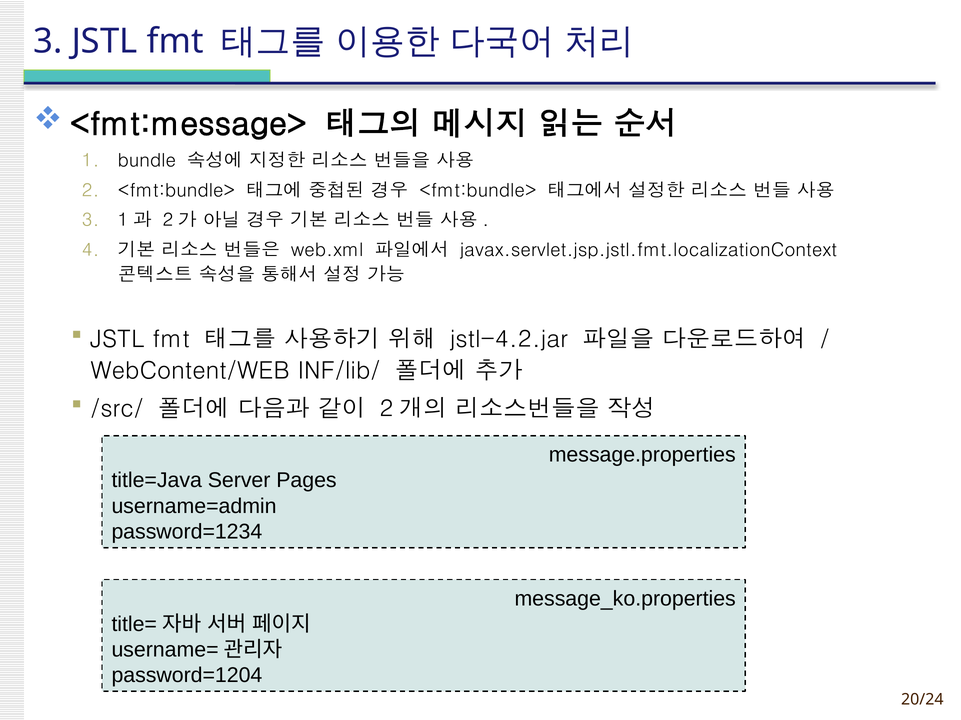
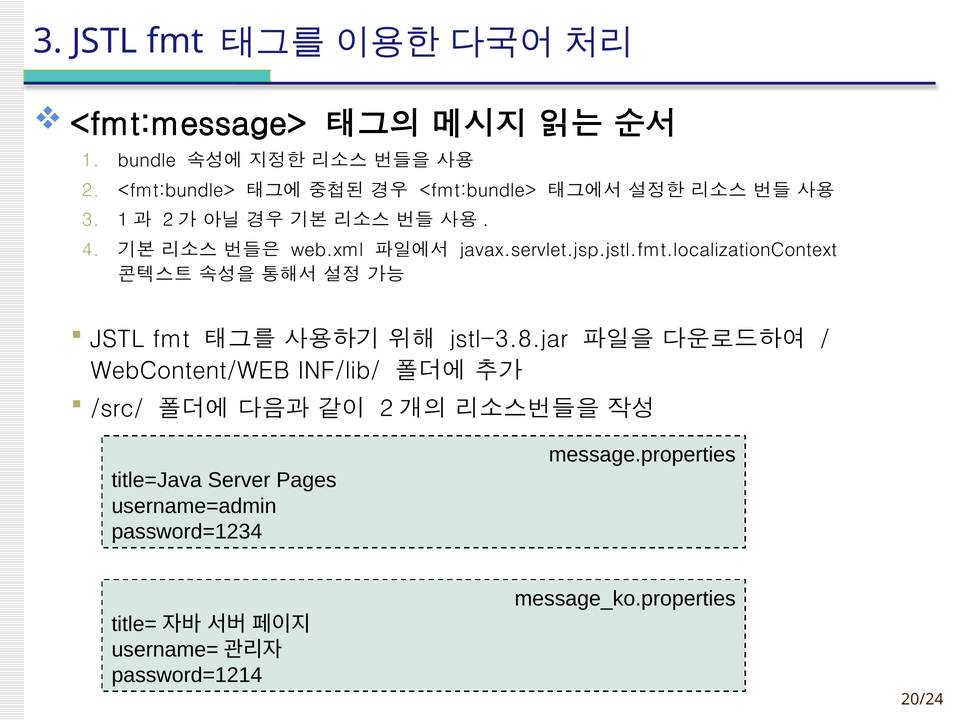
jstl-4.2.jar: jstl-4.2.jar -> jstl-3.8.jar (509, 340)
password=1204: password=1204 -> password=1214 (187, 676)
